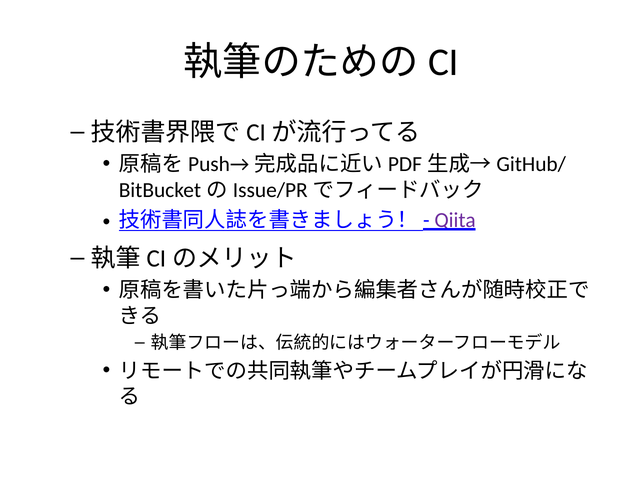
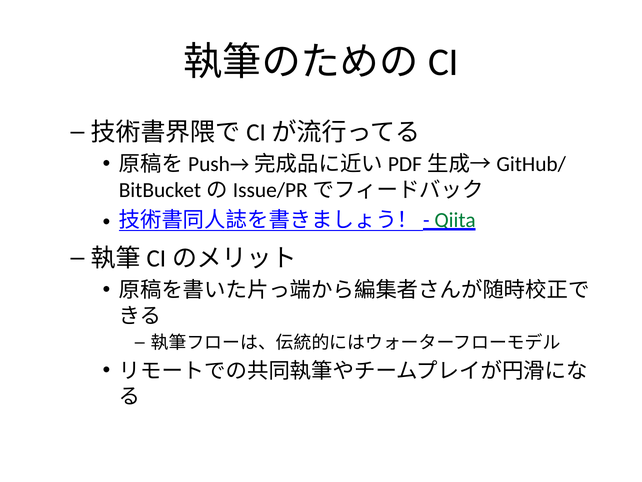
Qiita colour: purple -> green (455, 220)
